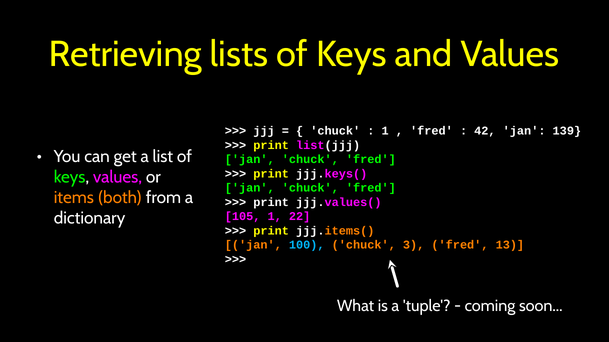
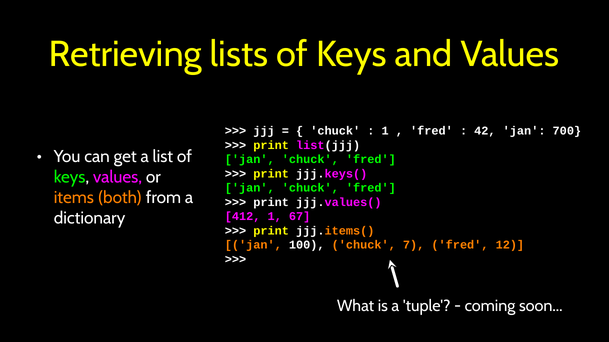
139: 139 -> 700 (567, 131)
105: 105 -> 412 (243, 217)
22: 22 -> 67 (300, 217)
100 colour: light blue -> white (307, 245)
3: 3 -> 7 (414, 245)
13: 13 -> 12 (510, 245)
